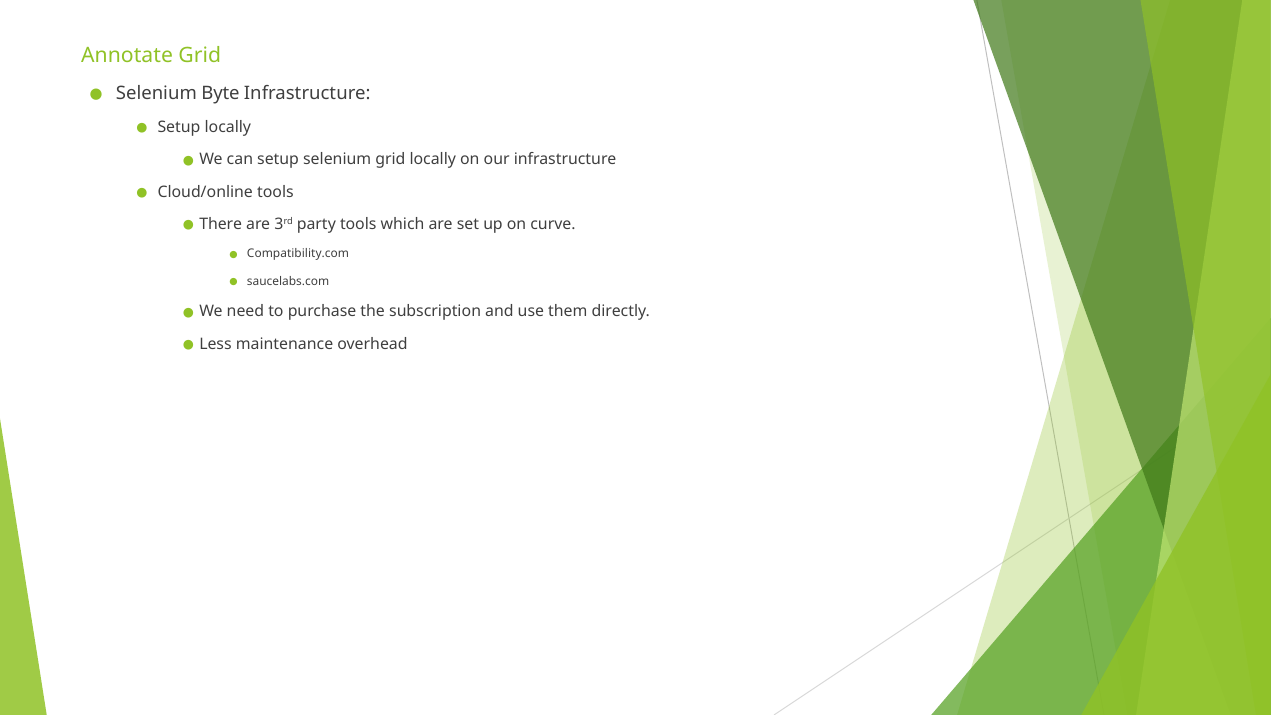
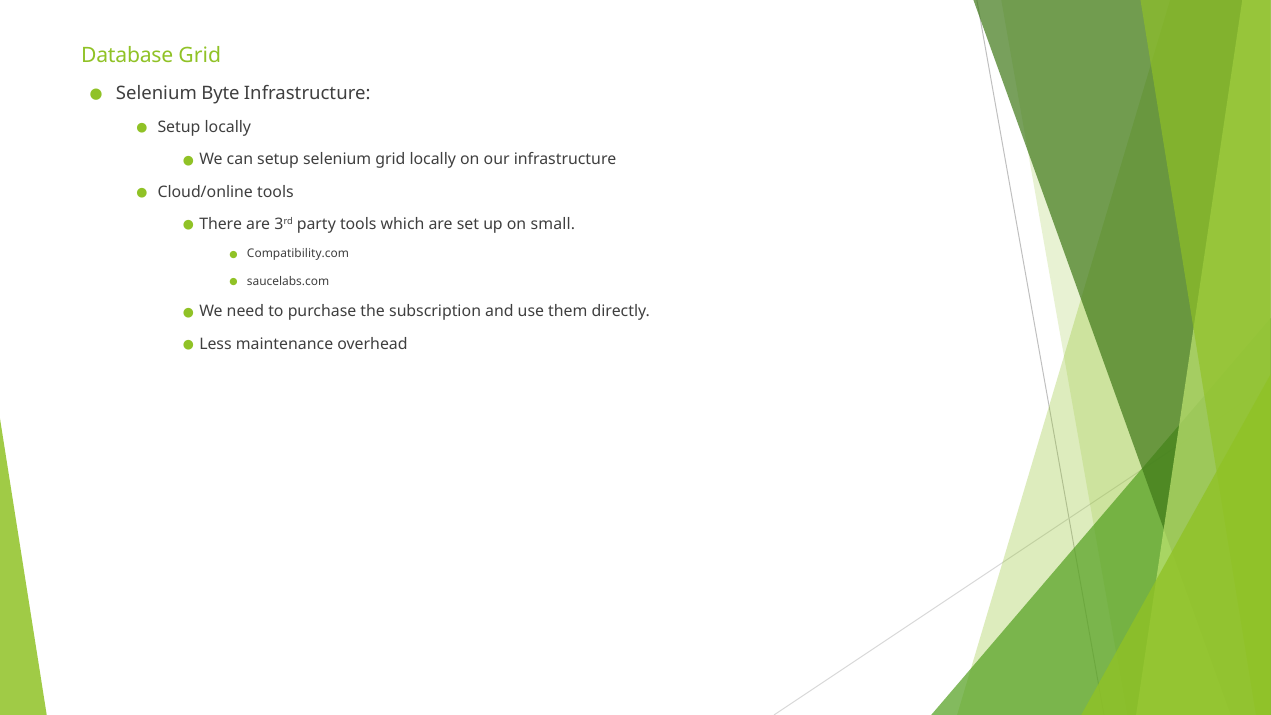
Annotate: Annotate -> Database (127, 56)
curve: curve -> small (553, 224)
